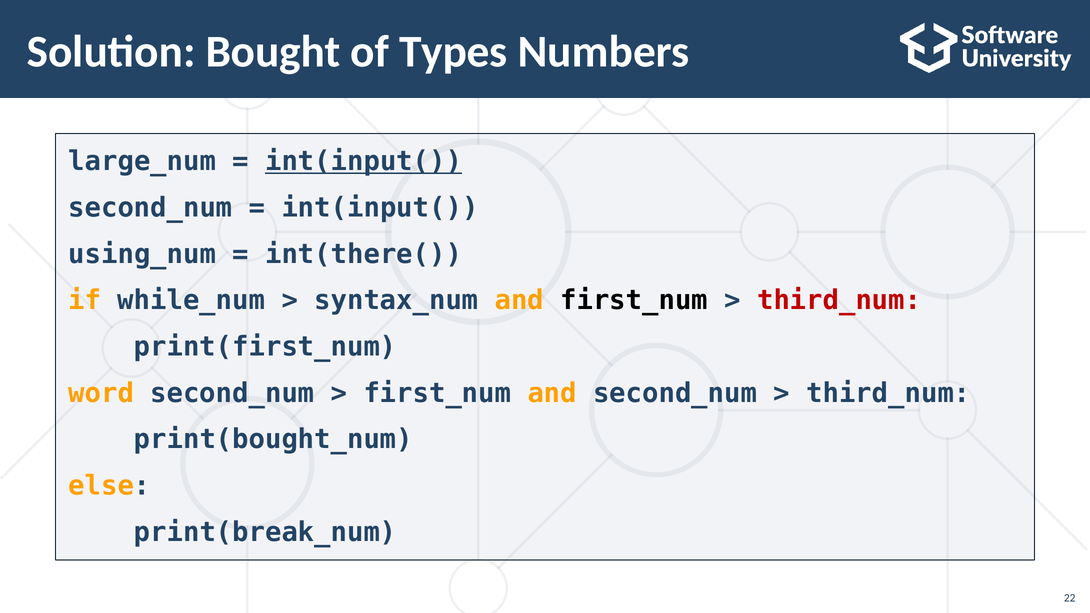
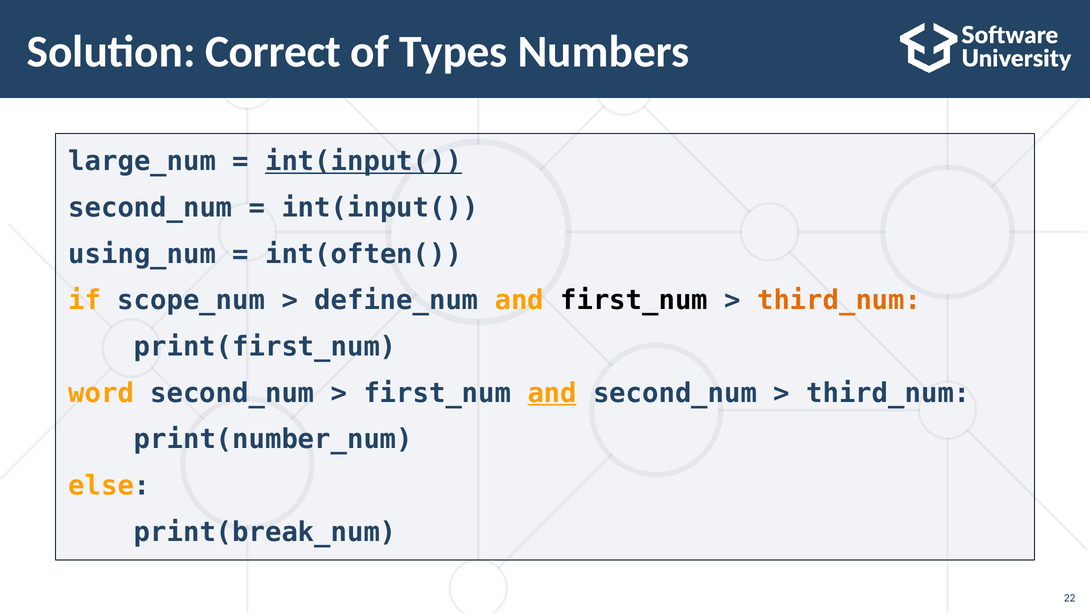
Bought: Bought -> Correct (273, 52)
int(there(: int(there( -> int(often( (364, 254)
while_num: while_num -> scope_num (191, 301)
syntax_num: syntax_num -> define_num (396, 301)
third_num colour: red -> orange (839, 301)
and underline: none -> present (552, 393)
print(bought_num: print(bought_num -> print(number_num (273, 440)
